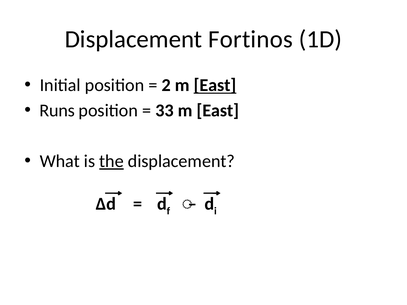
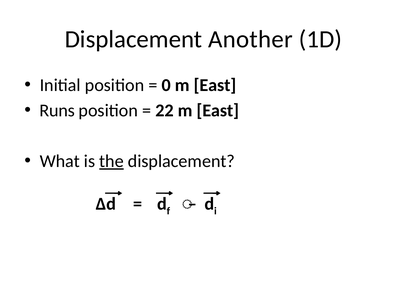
Fortinos: Fortinos -> Another (250, 39)
2: 2 -> 0 (166, 85)
East underline: present -> none (215, 85)
33: 33 -> 22 (164, 111)
